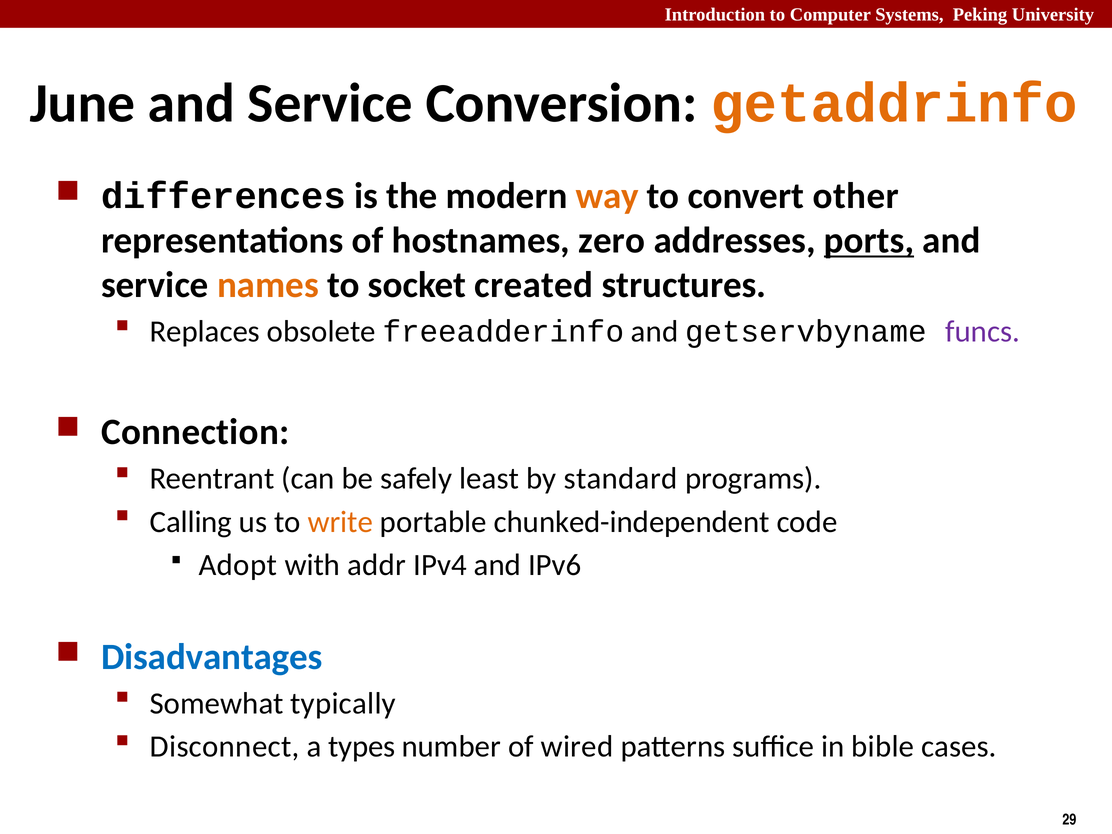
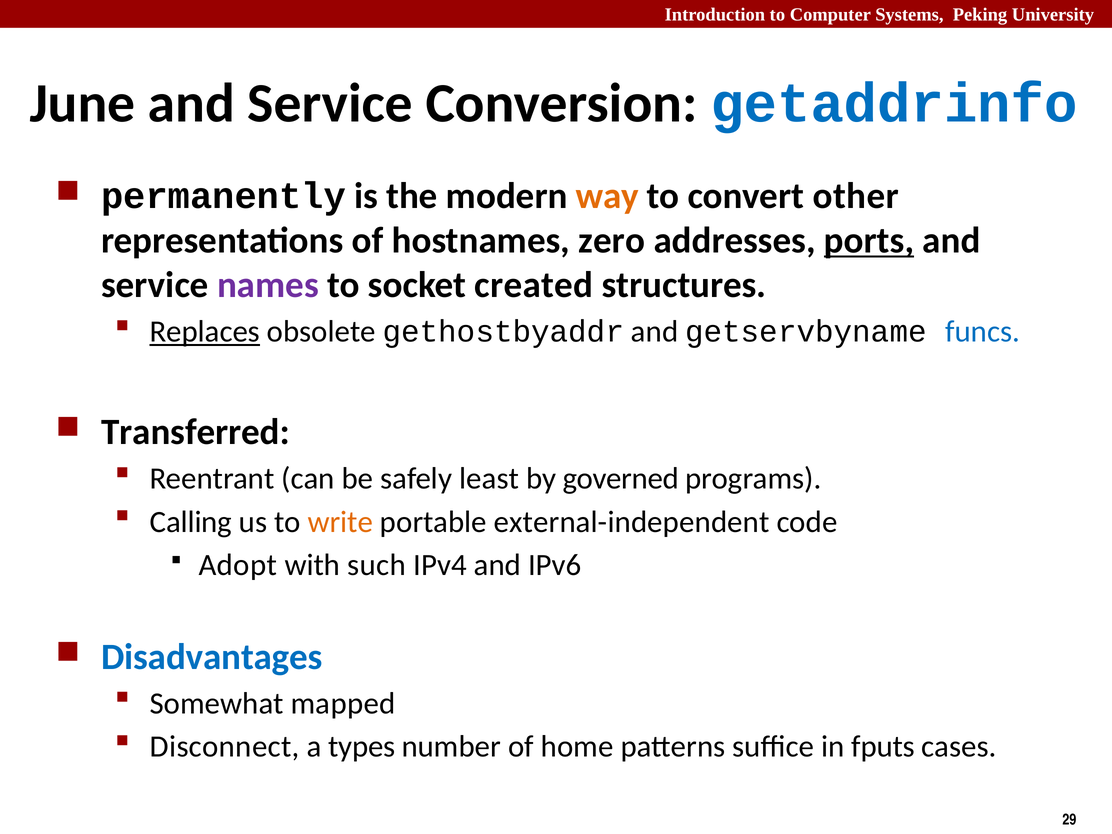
getaddrinfo colour: orange -> blue (894, 103)
differences: differences -> permanently (223, 196)
names colour: orange -> purple (268, 285)
Replaces underline: none -> present (205, 332)
freeadderinfo: freeadderinfo -> gethostbyaddr (503, 332)
funcs colour: purple -> blue (983, 332)
Connection: Connection -> Transferred (195, 432)
standard: standard -> governed (621, 479)
chunked-independent: chunked-independent -> external-independent (632, 522)
addr: addr -> such (377, 565)
typically: typically -> mapped (343, 703)
wired: wired -> home (577, 747)
bible: bible -> fputs (883, 747)
